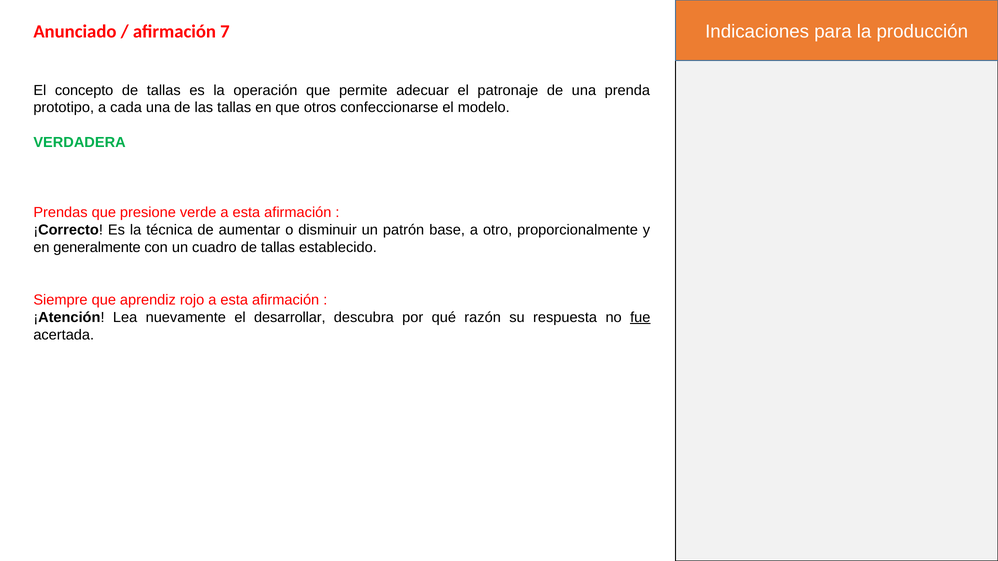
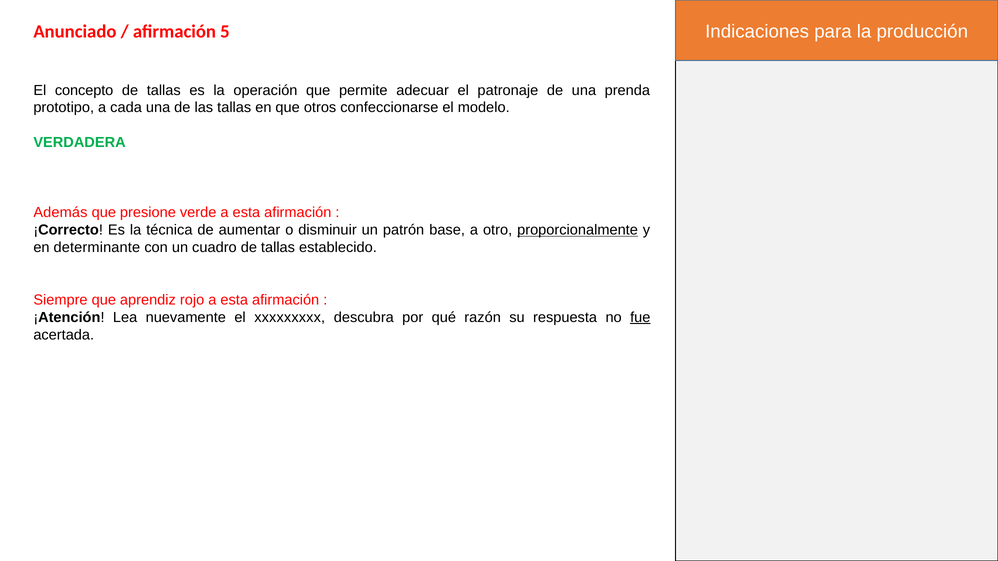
7: 7 -> 5 (225, 31)
Prendas: Prendas -> Además (60, 213)
proporcionalmente underline: none -> present (578, 230)
generalmente: generalmente -> determinante (97, 248)
desarrollar: desarrollar -> xxxxxxxxx (290, 317)
